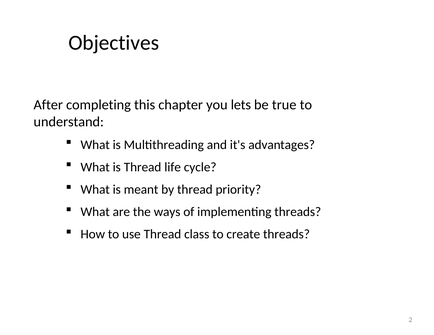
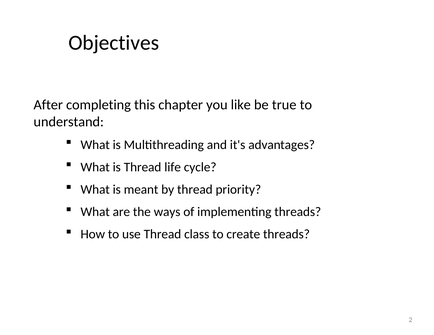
lets: lets -> like (241, 105)
